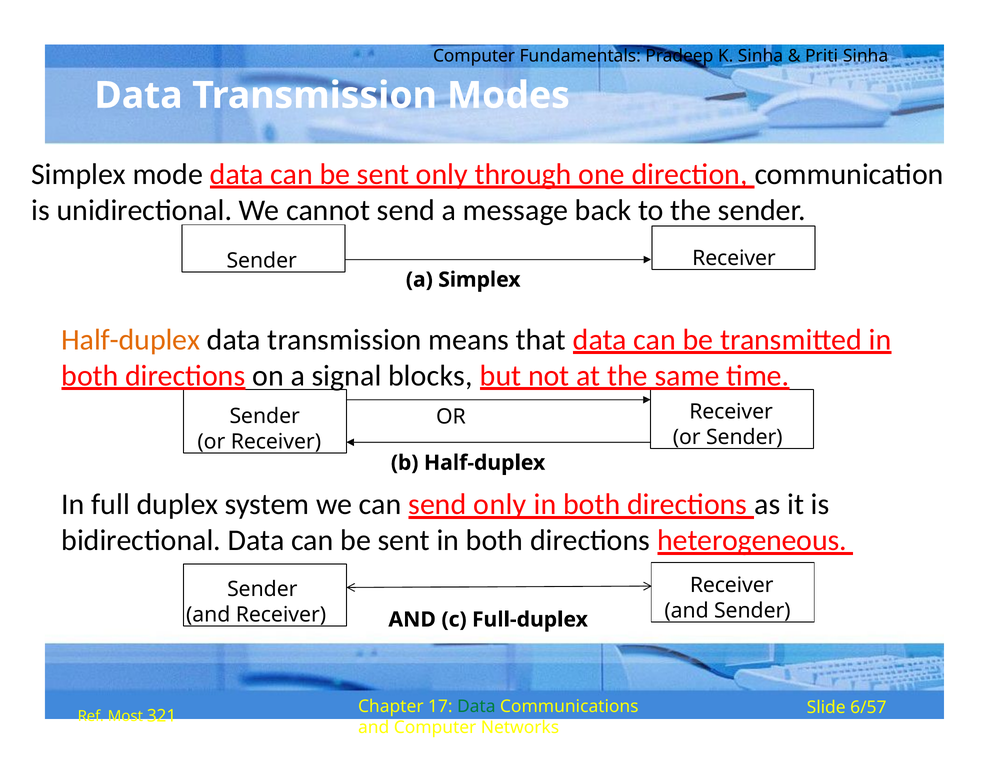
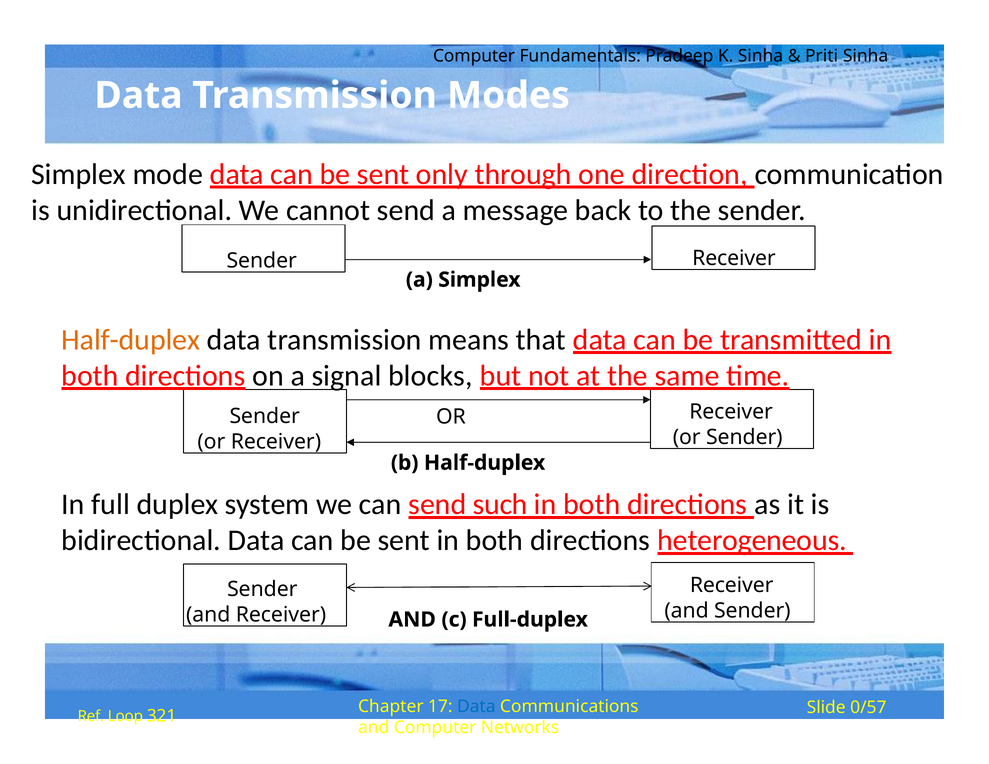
send only: only -> such (500, 505)
Data colour: green -> blue (476, 707)
6/57: 6/57 -> 0/57 (868, 708)
Most: Most -> Loop (125, 716)
